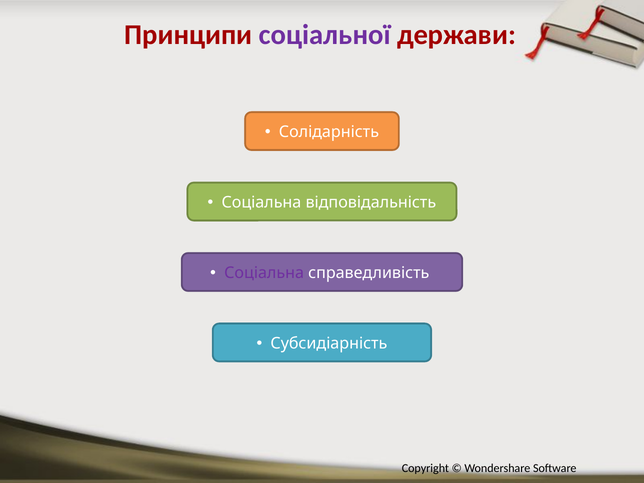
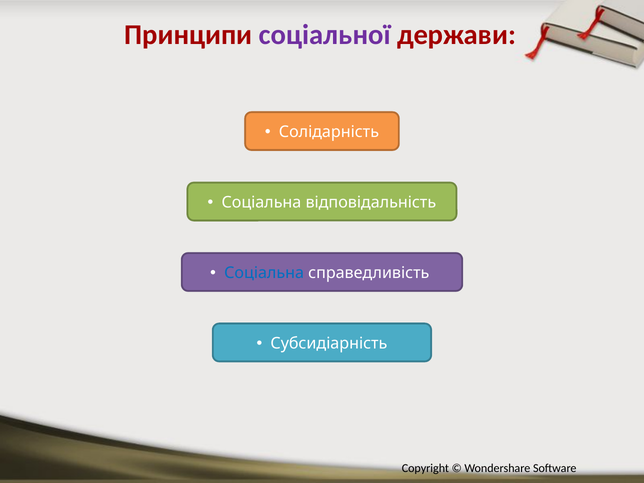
Соціальна colour: purple -> blue (264, 273)
